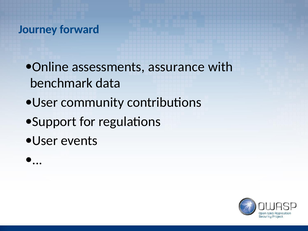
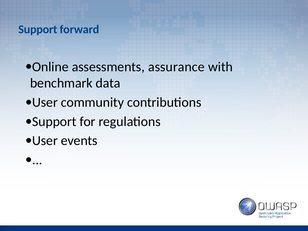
Journey: Journey -> Support (38, 29)
